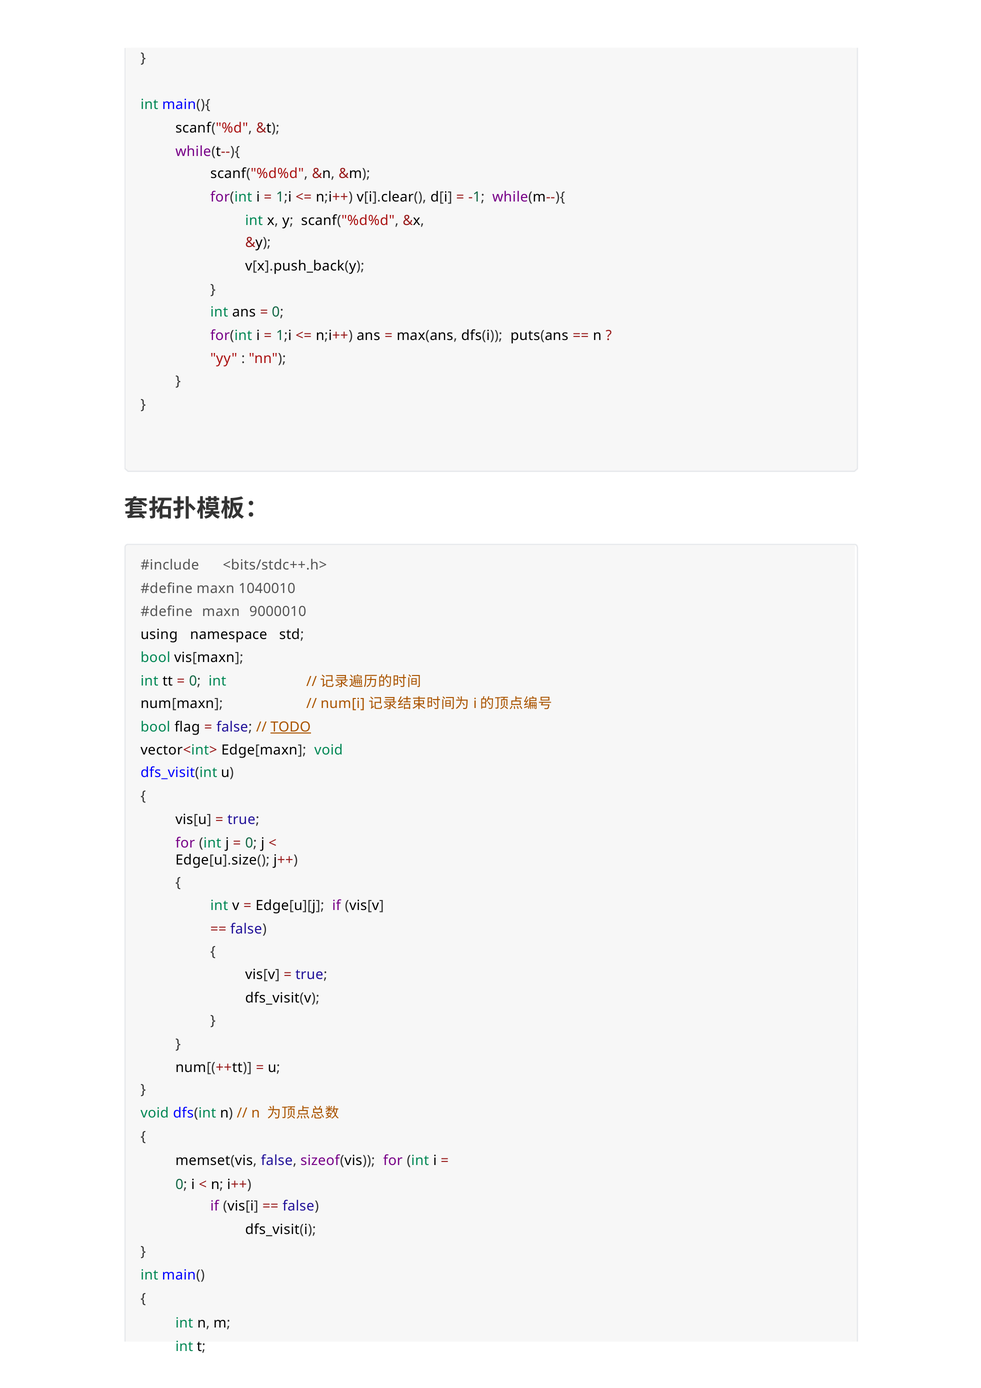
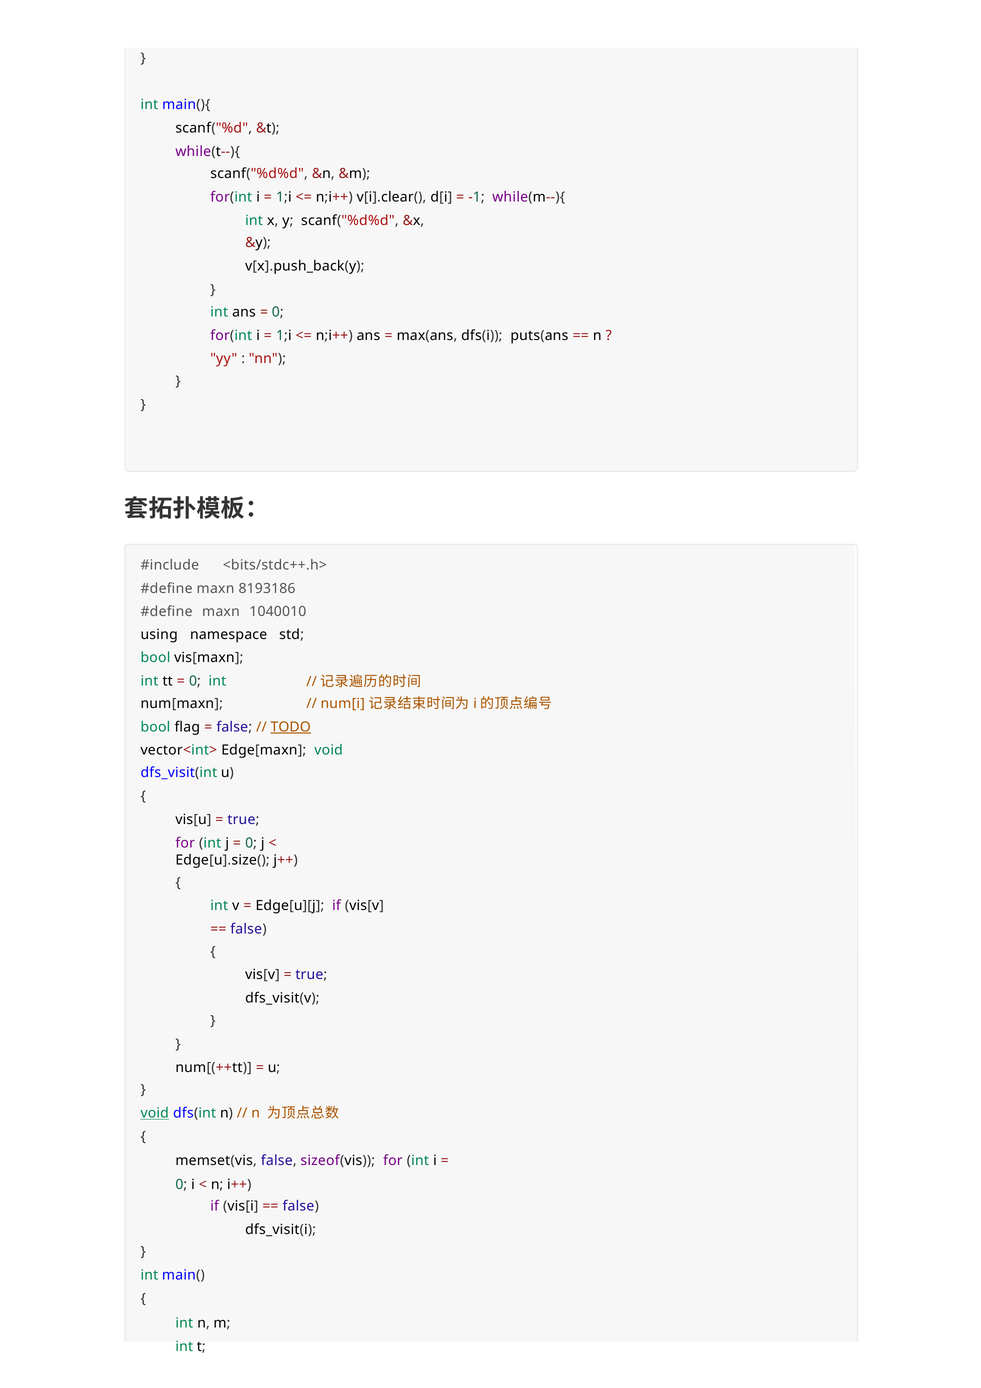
1040010: 1040010 -> 8193186 (267, 589)
9000010: 9000010 -> 1040010 (278, 612)
void underline: none -> present (155, 1113)
